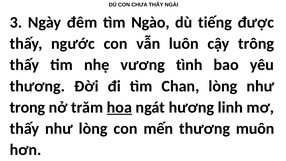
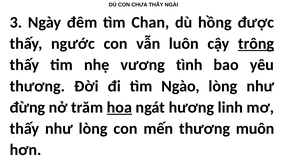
Ngào: Ngào -> Chan (150, 22)
tiếng: tiếng -> hồng (215, 22)
trông underline: none -> present (256, 44)
Chan: Chan -> Ngào (181, 86)
trong: trong -> đừng (27, 107)
